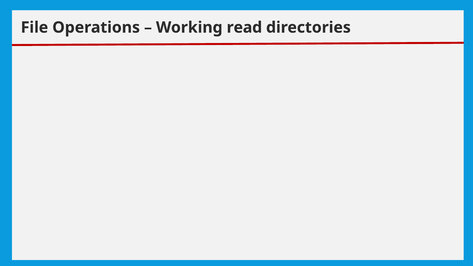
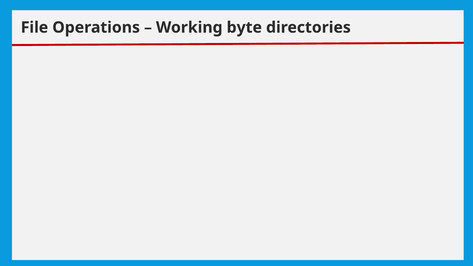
read: read -> byte (244, 27)
